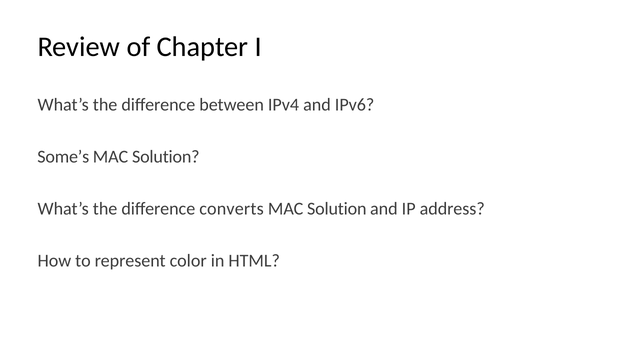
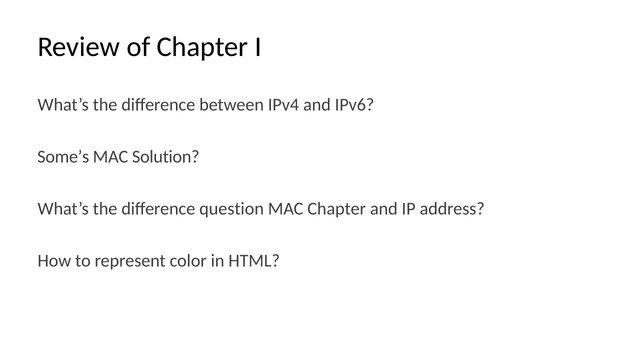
converts: converts -> question (232, 209)
Solution: Solution -> Chapter (337, 209)
